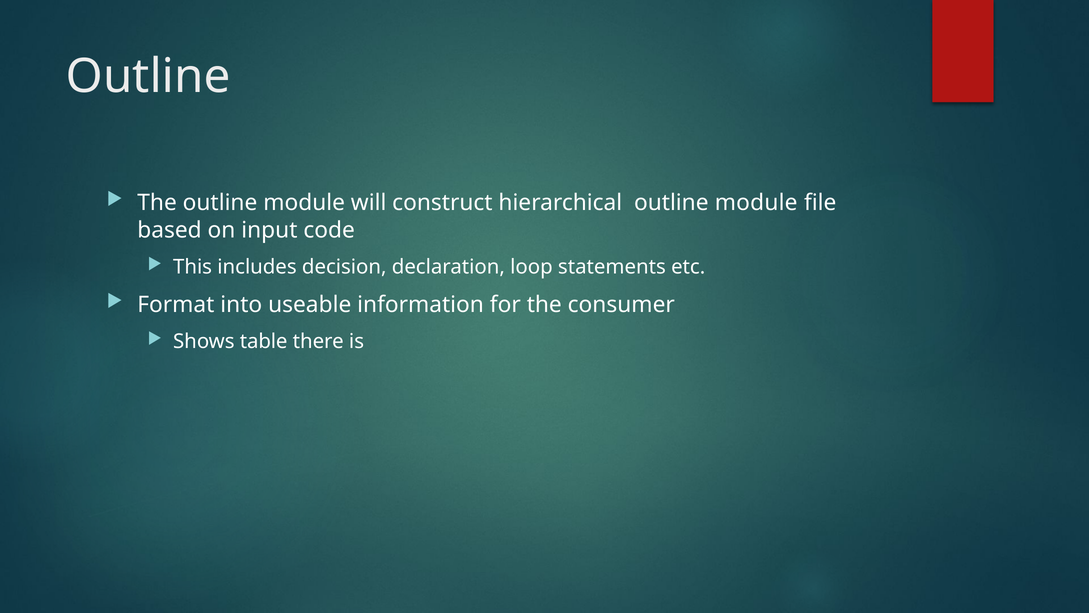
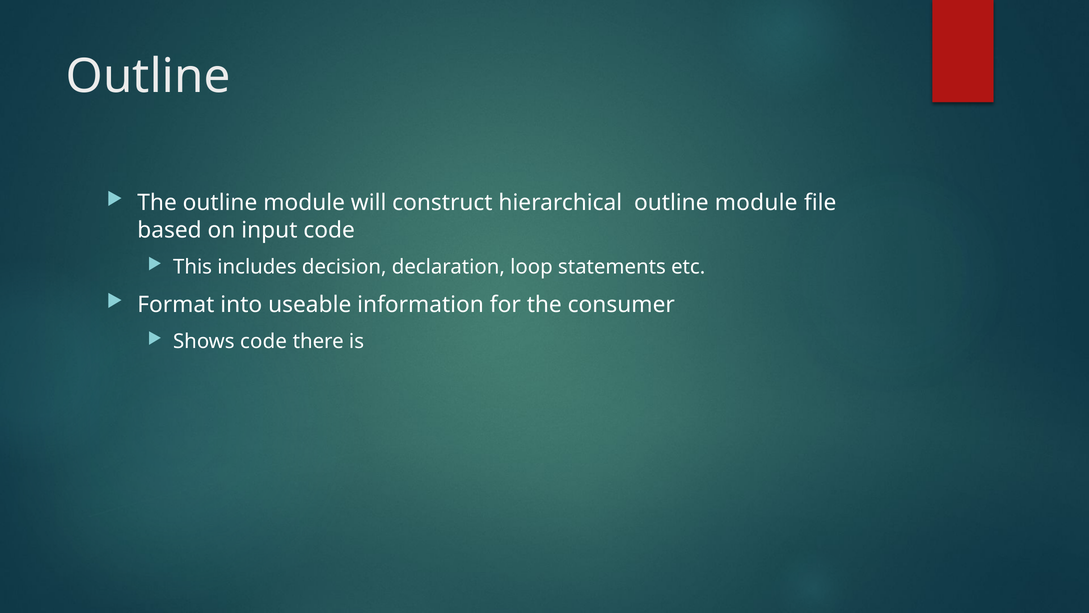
Shows table: table -> code (263, 341)
